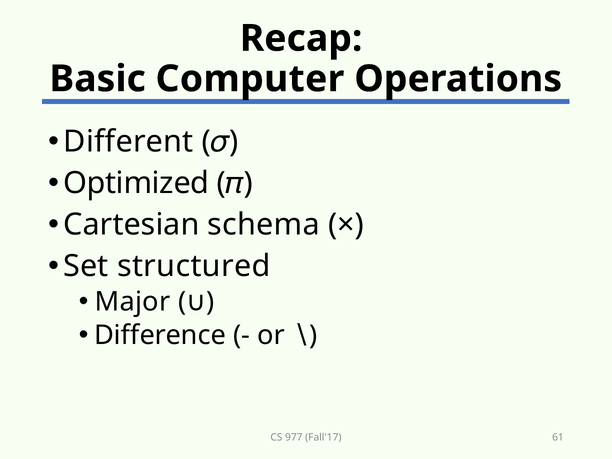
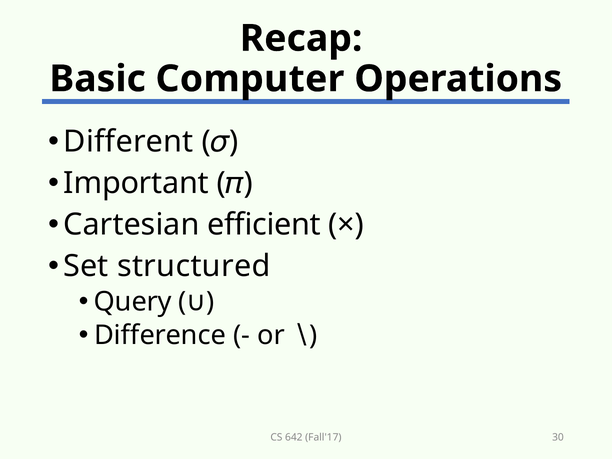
Optimized: Optimized -> Important (136, 183)
schema: schema -> efficient (264, 225)
Major: Major -> Query (133, 302)
977: 977 -> 642 (294, 438)
61: 61 -> 30 (558, 438)
